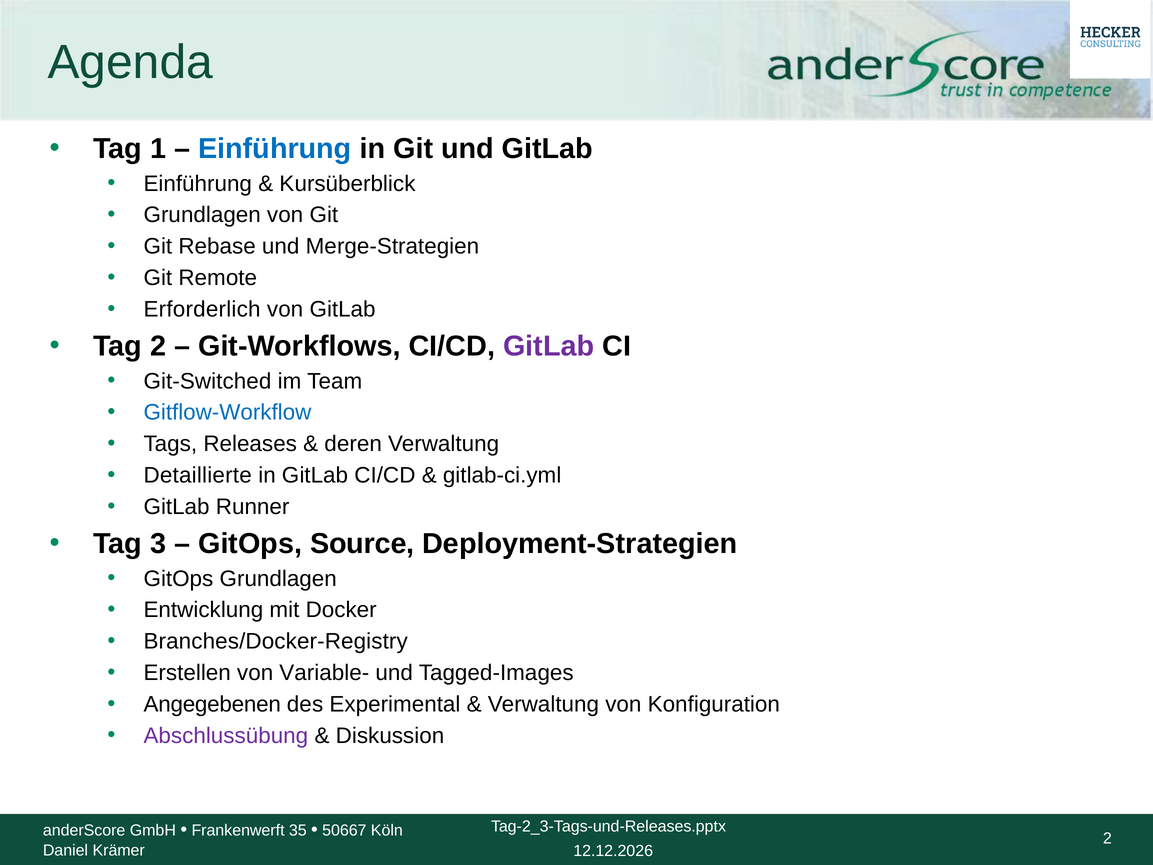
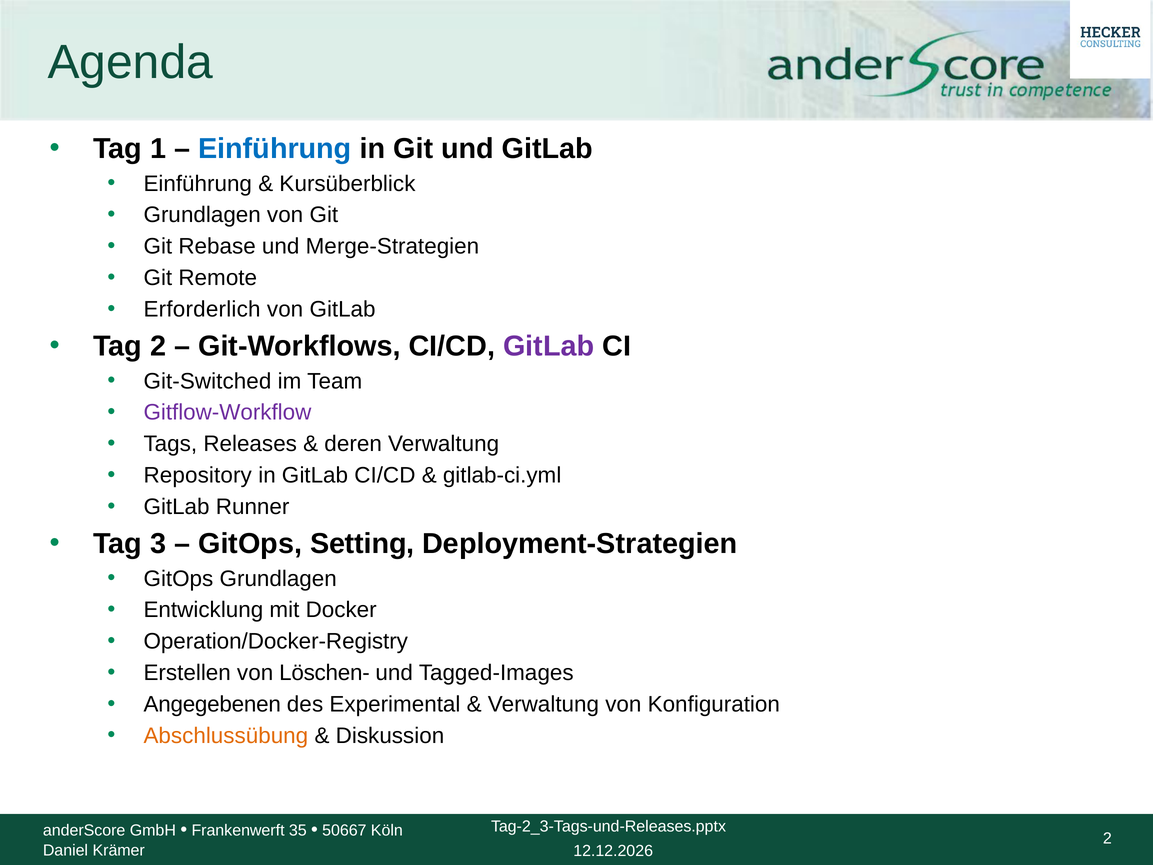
Gitflow-Workflow colour: blue -> purple (227, 412)
Detaillierte: Detaillierte -> Repository (198, 475)
Source: Source -> Setting (362, 544)
Branches/Docker-Registry: Branches/Docker-Registry -> Operation/Docker-Registry (276, 641)
Variable-: Variable- -> Löschen- (324, 673)
Abschlussübung colour: purple -> orange (226, 736)
